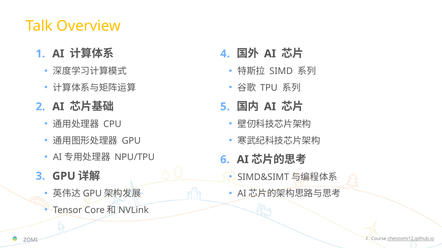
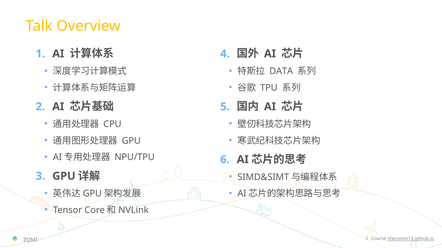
SIMD: SIMD -> DATA (281, 71)
